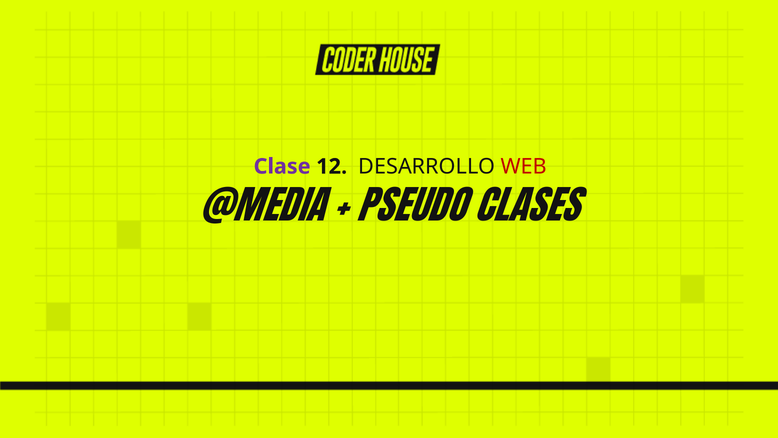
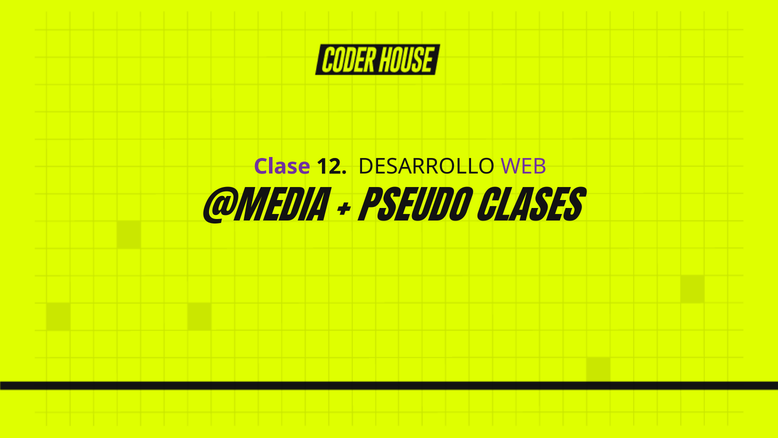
WEB colour: red -> purple (524, 166)
